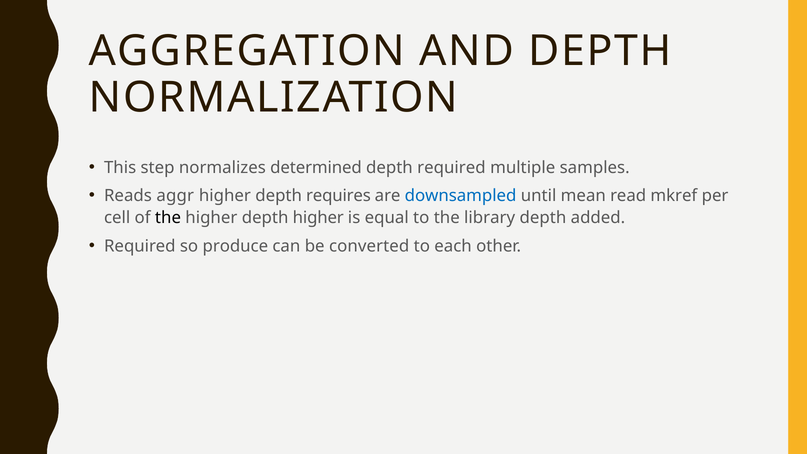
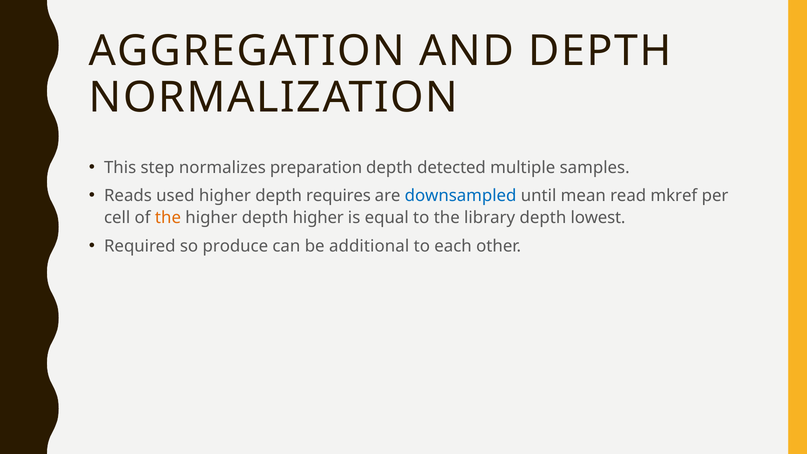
determined: determined -> preparation (316, 168)
depth required: required -> detected (452, 168)
aggr: aggr -> used (175, 196)
the colour: black -> orange (168, 218)
added: added -> lowest (598, 218)
converted: converted -> additional (369, 246)
